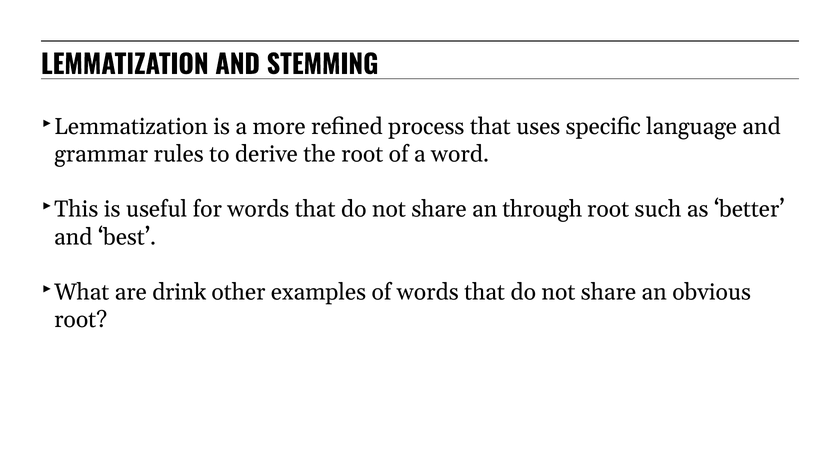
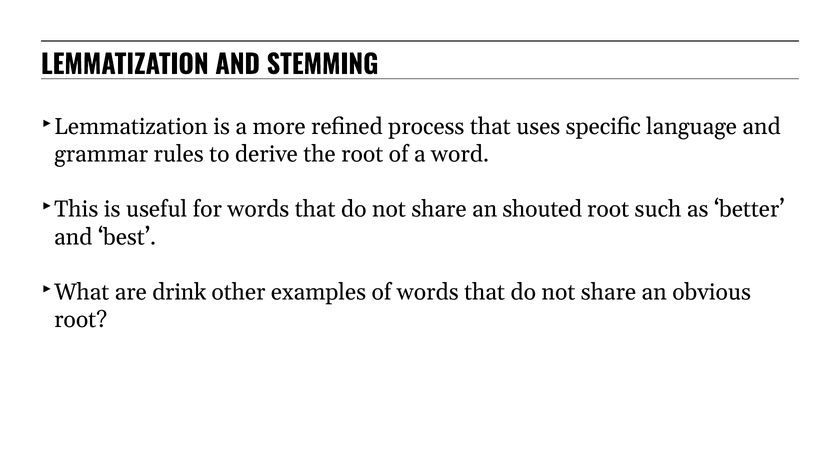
through: through -> shouted (542, 209)
